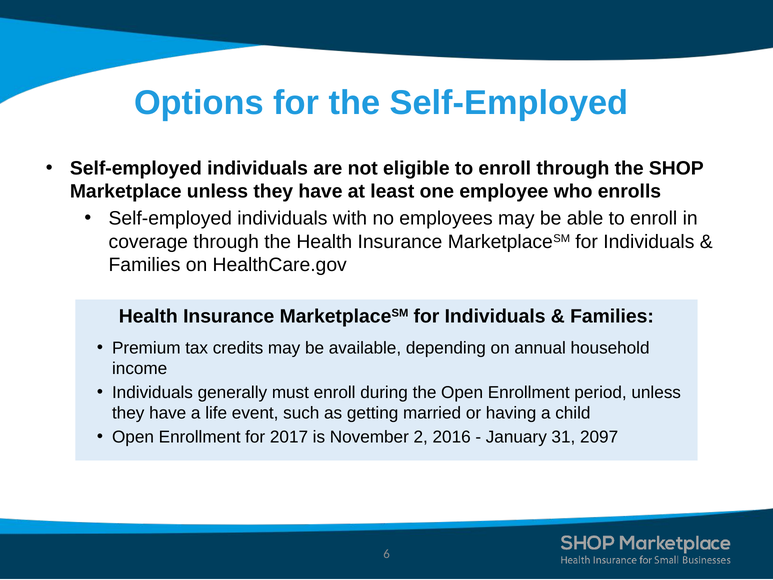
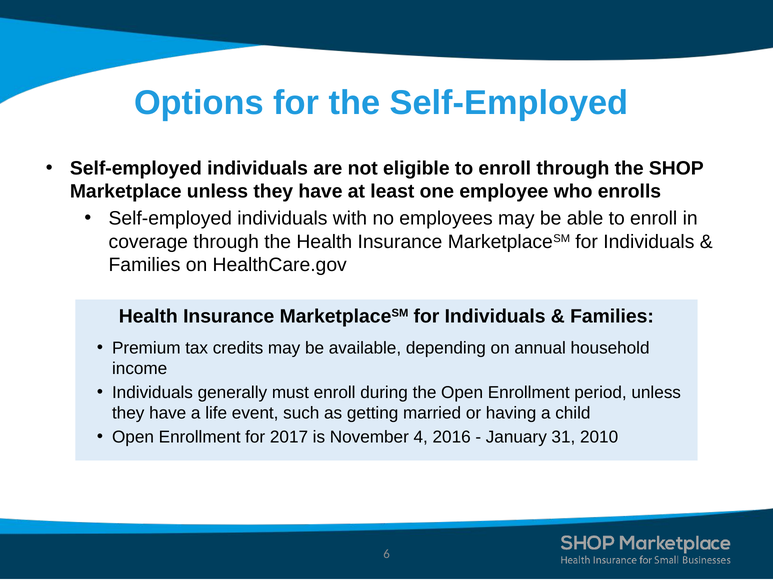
2: 2 -> 4 (421, 437)
2097: 2097 -> 2010 (599, 437)
